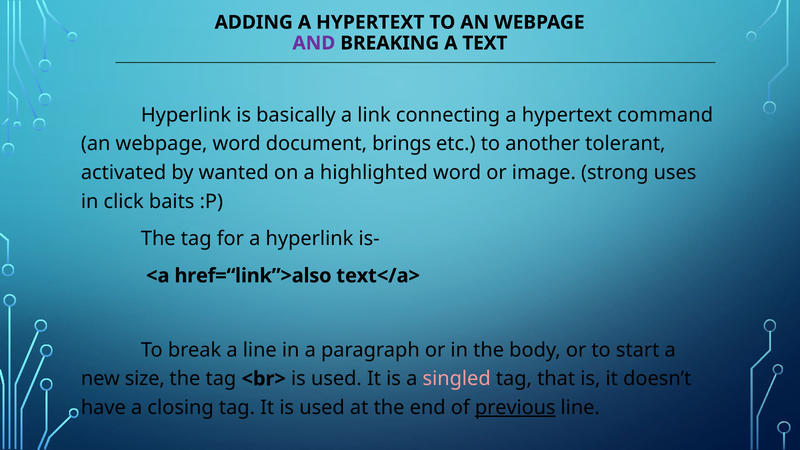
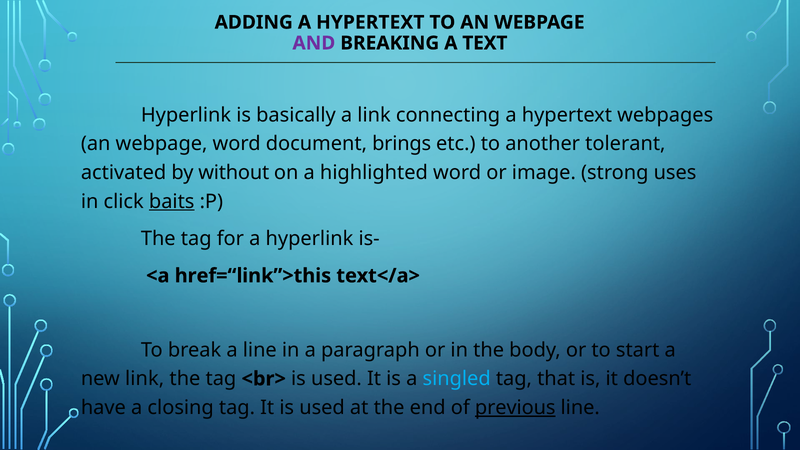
command: command -> webpages (665, 115)
wanted: wanted -> without (234, 173)
baits underline: none -> present (172, 201)
href=“link”>also: href=“link”>also -> href=“link”>this (253, 276)
new size: size -> link (145, 379)
singled colour: pink -> light blue (457, 379)
